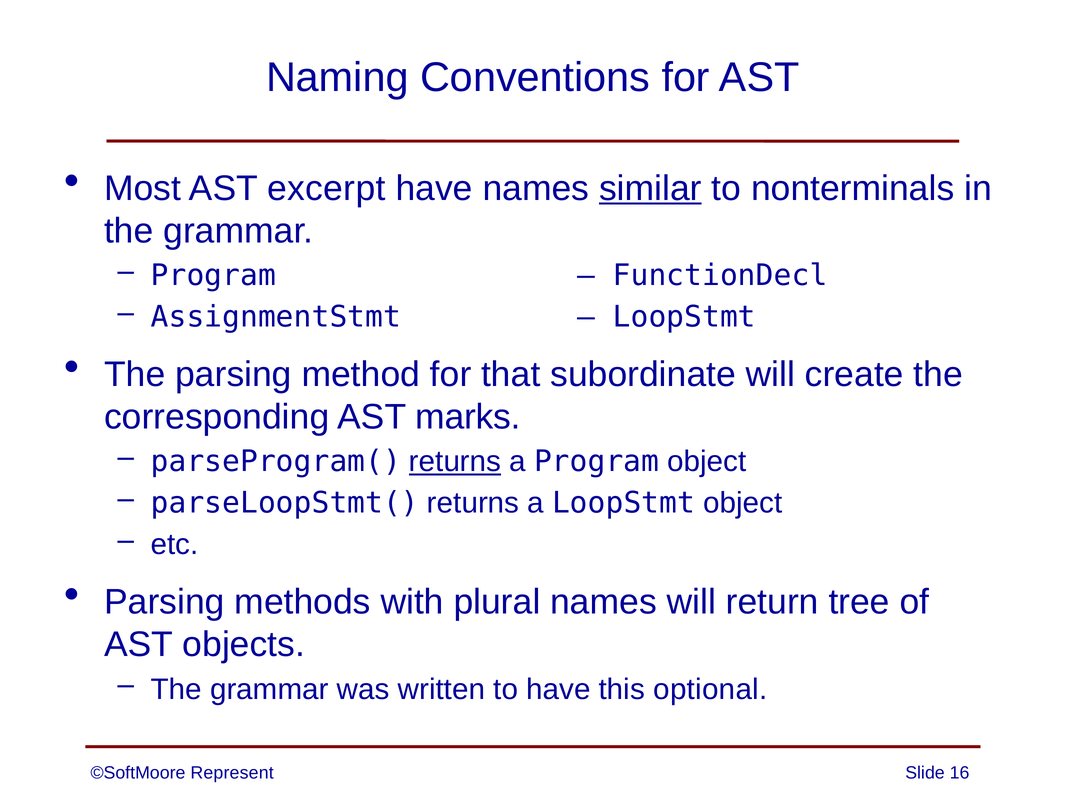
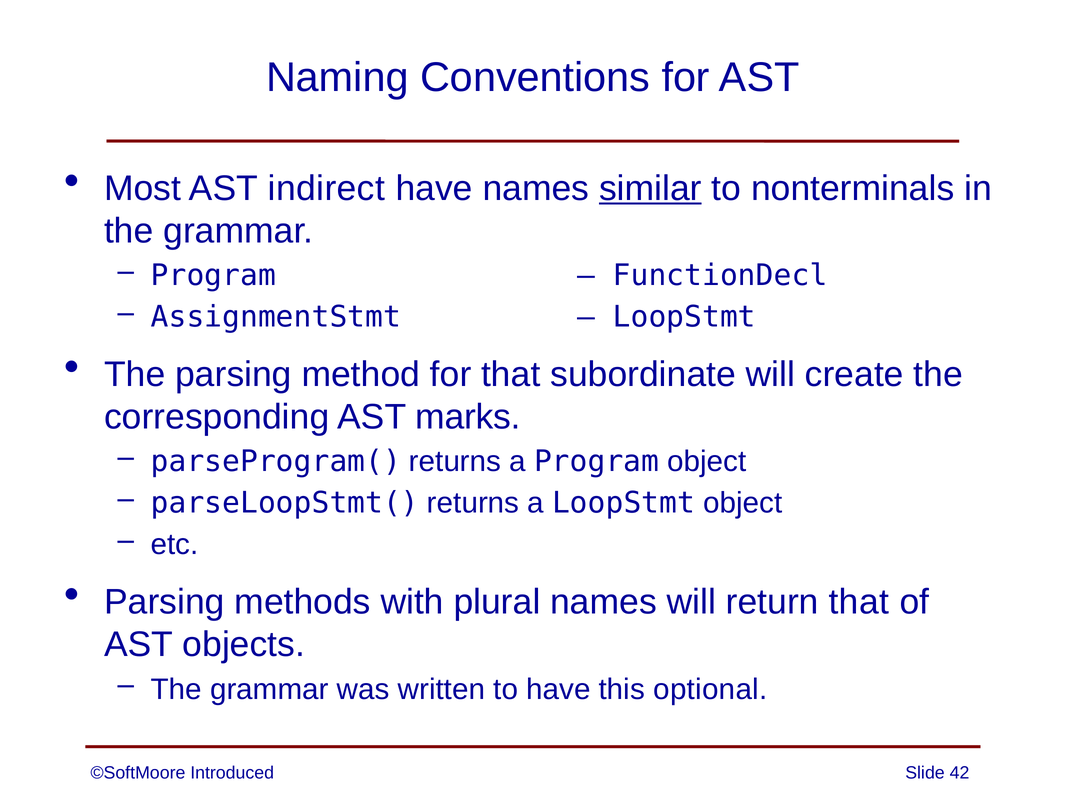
excerpt: excerpt -> indirect (326, 188)
returns underline: present -> none (455, 461)
return tree: tree -> that (859, 602)
Represent: Represent -> Introduced (232, 772)
16: 16 -> 42 (960, 772)
